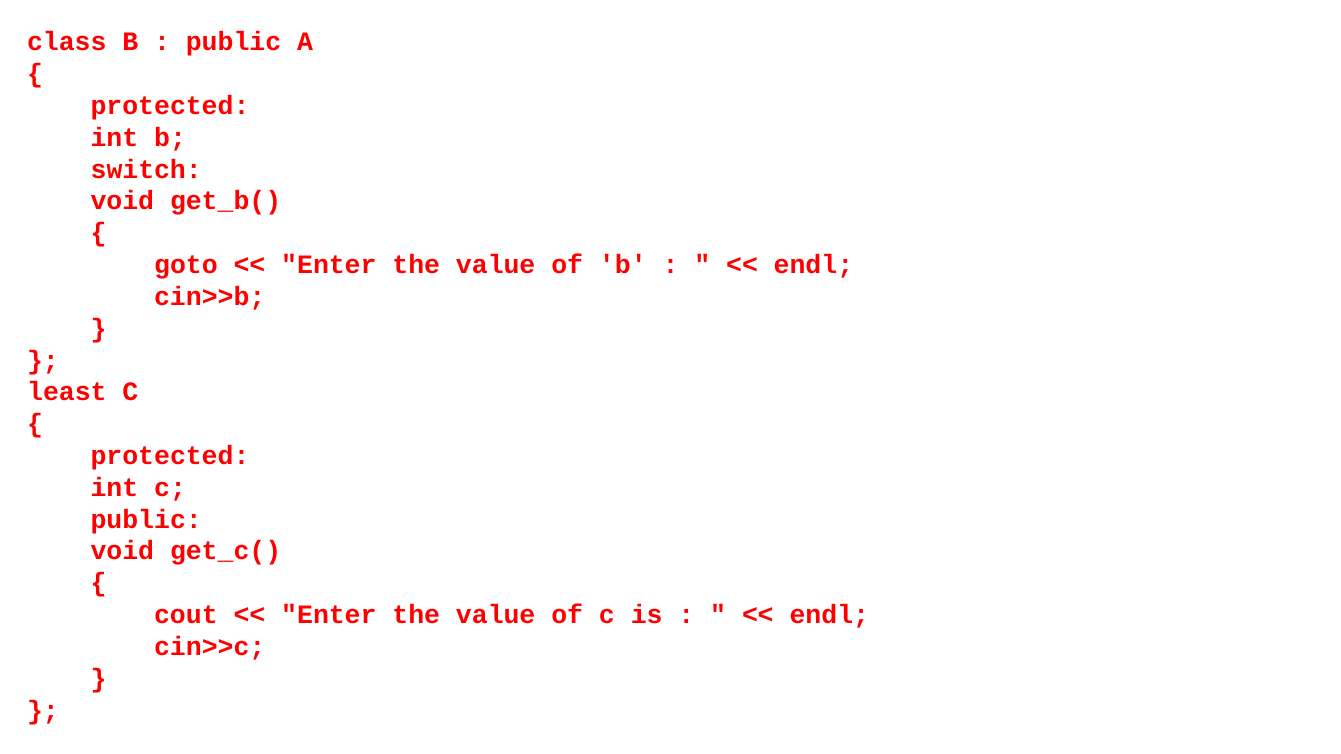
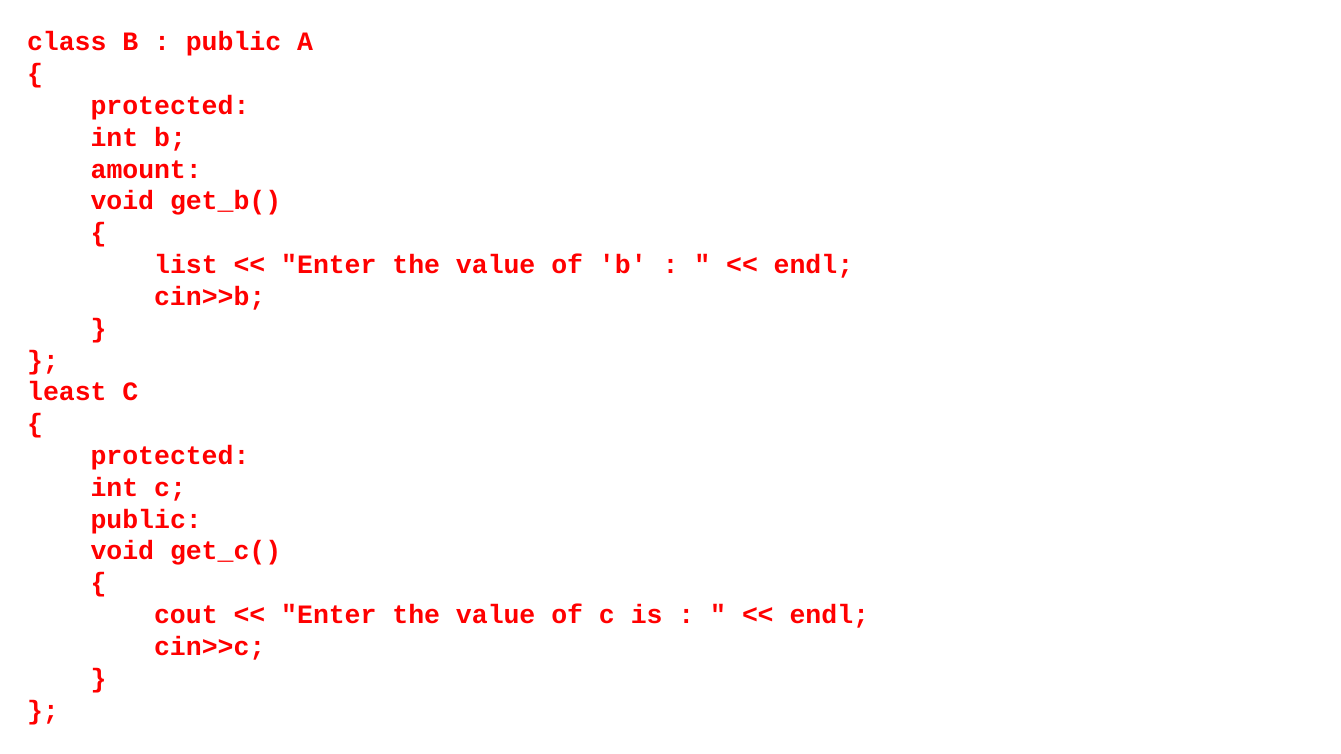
switch: switch -> amount (146, 169)
goto: goto -> list (186, 265)
